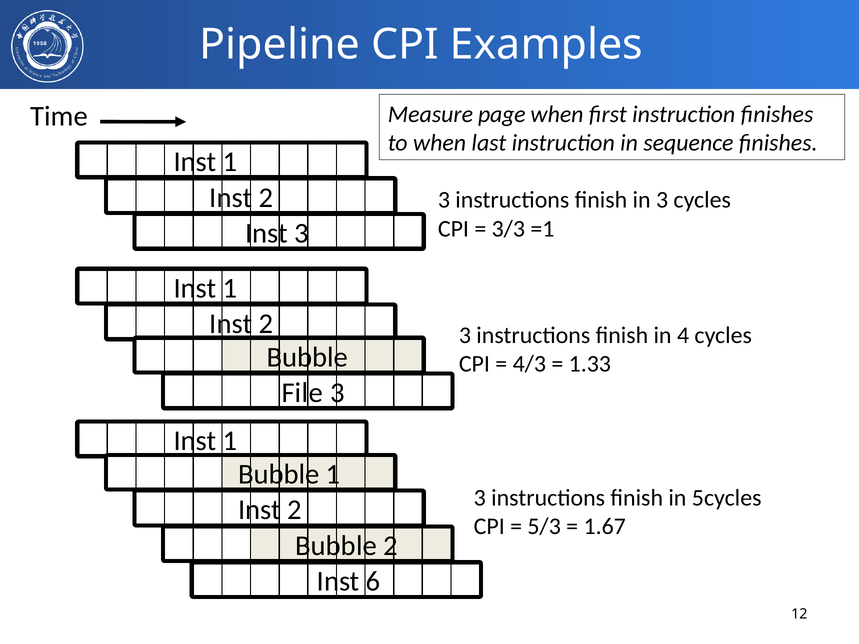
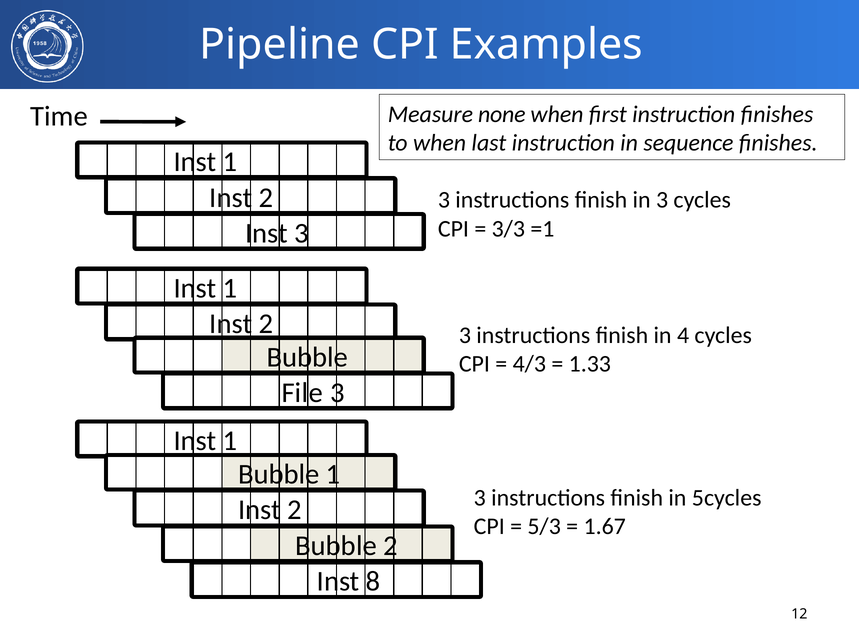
page: page -> none (502, 114)
6: 6 -> 8 (373, 582)
